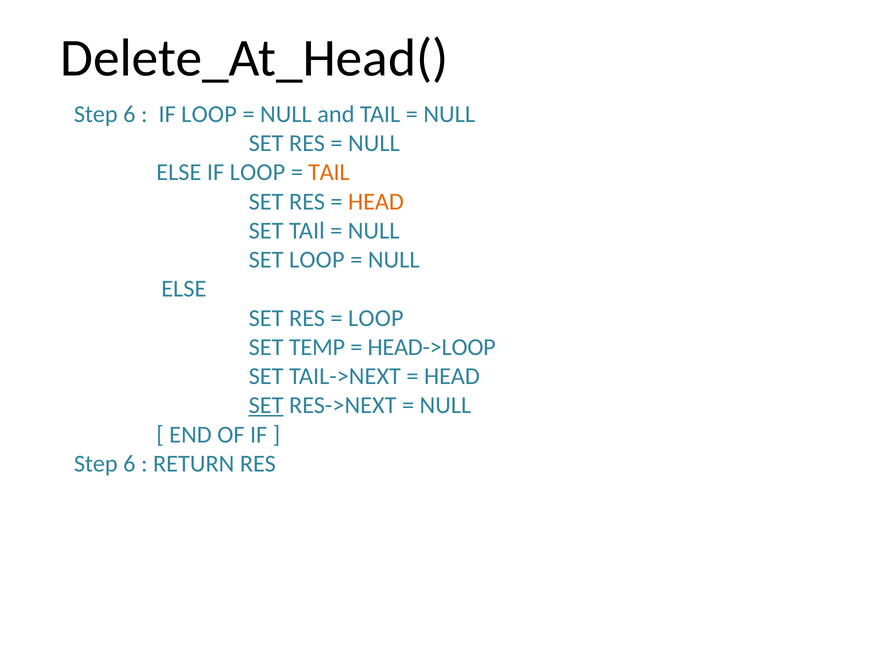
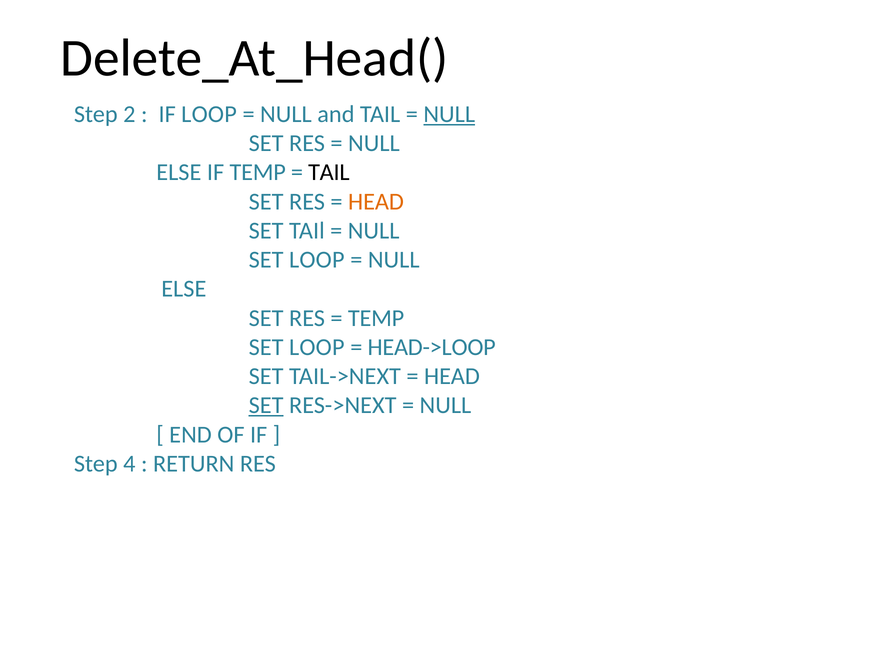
6: 6 -> 2 (129, 114)
NULL underline: none -> present (449, 114)
ELSE IF LOOP: LOOP -> TEMP (258, 173)
TAIL colour: orange -> black (329, 173)
LOOP: LOOP -> TEMP (376, 318)
TEMP: TEMP -> LOOP (317, 347)
6: 6 -> 4 (129, 464)
